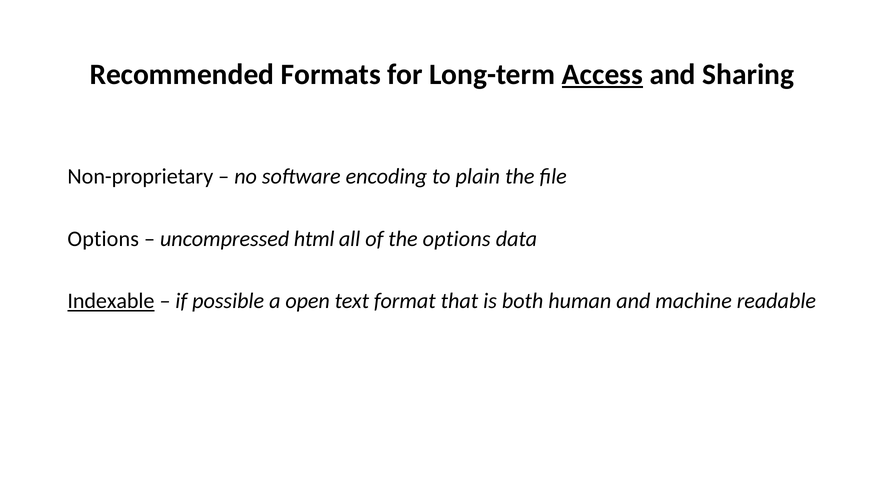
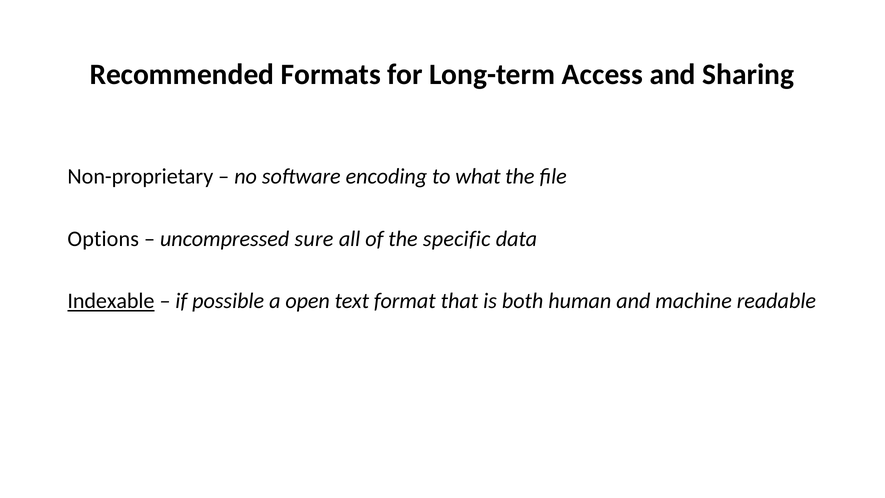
Access underline: present -> none (602, 74)
plain: plain -> what (478, 176)
html: html -> sure (314, 239)
the options: options -> specific (457, 239)
